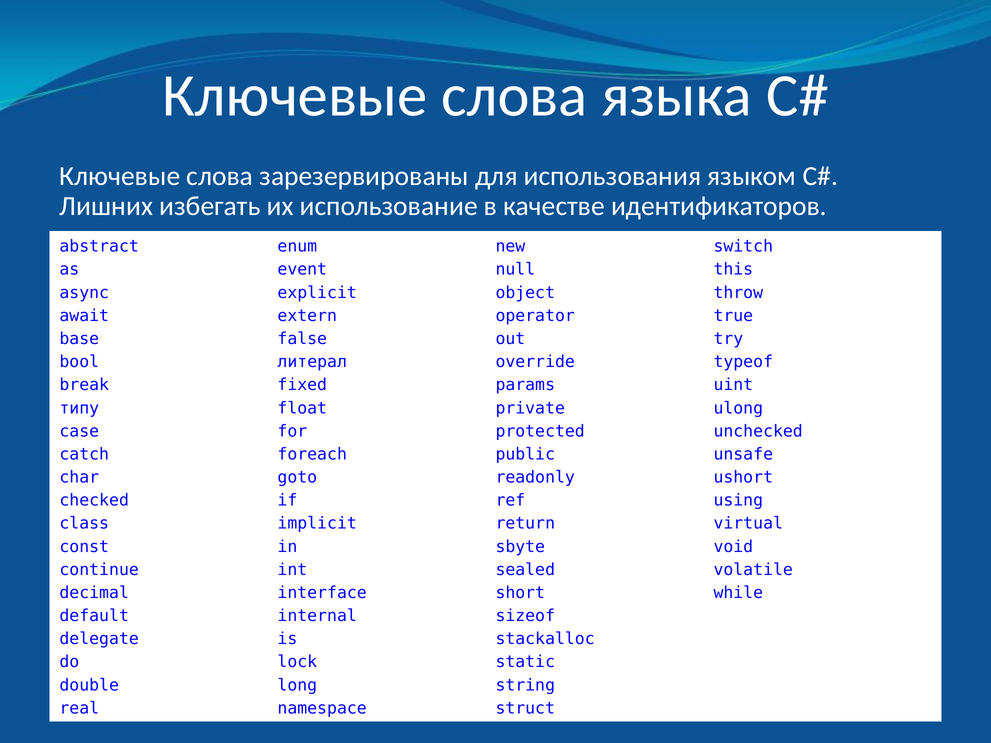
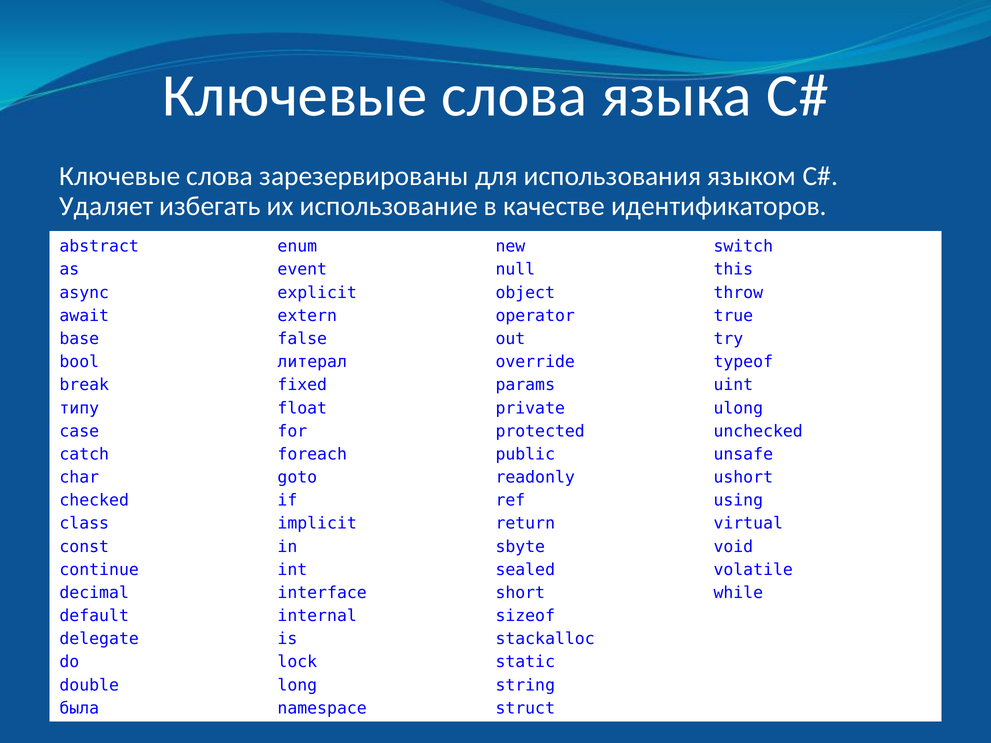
Лишних: Лишних -> Удаляет (106, 206)
real: real -> была (79, 708)
